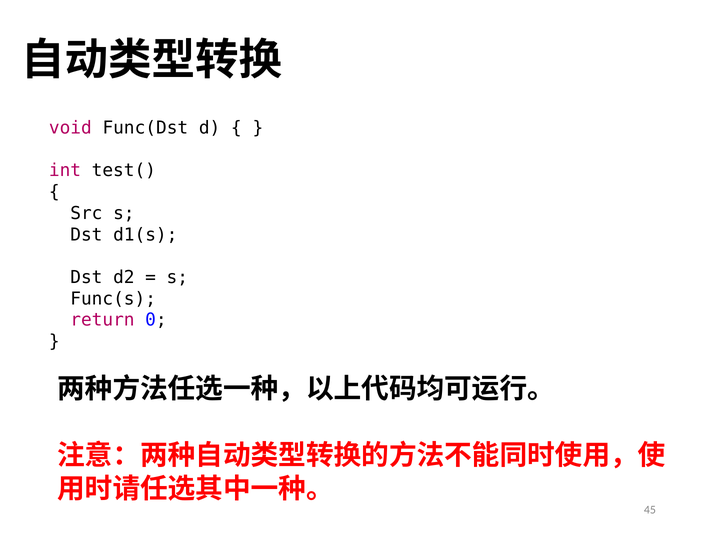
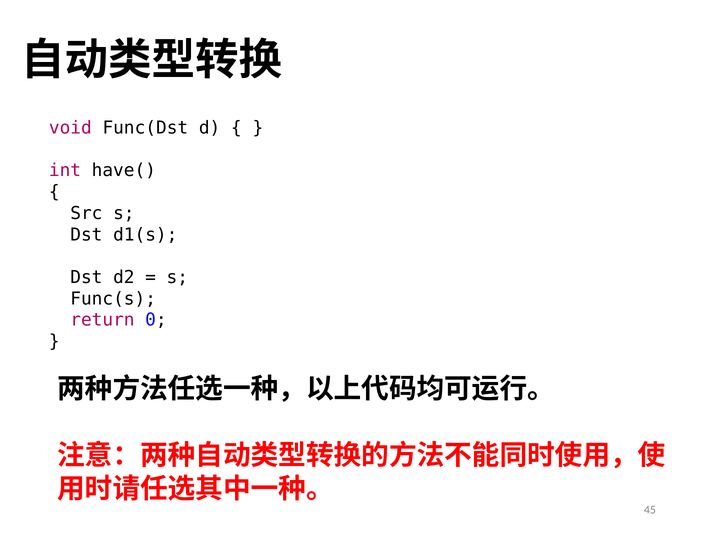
test(: test( -> have( (124, 171)
